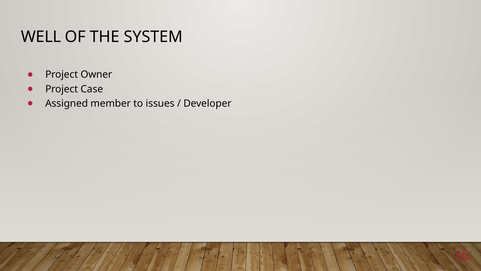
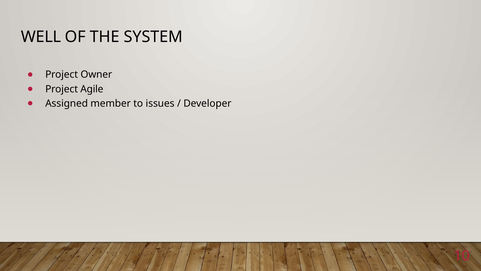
Case: Case -> Agile (92, 89)
